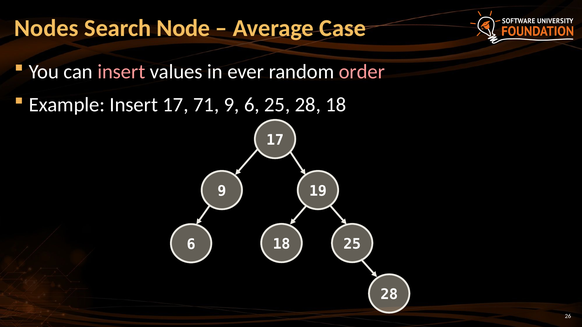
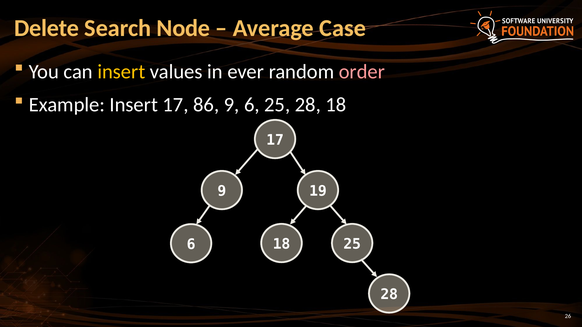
Nodes: Nodes -> Delete (47, 28)
insert colour: pink -> yellow (121, 72)
71: 71 -> 86 (206, 105)
